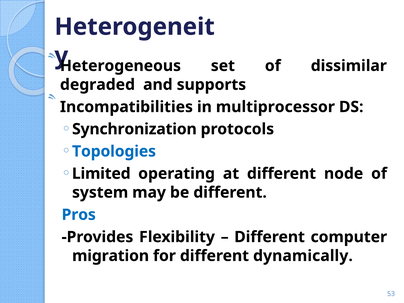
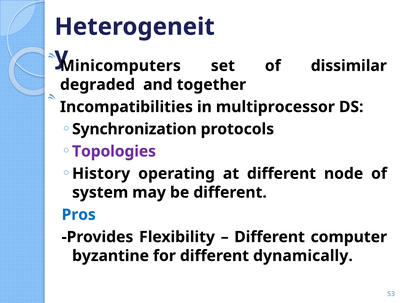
Heterogeneous: Heterogeneous -> Minicomputers (120, 66)
supports: supports -> together (211, 85)
Topologies colour: blue -> purple (114, 151)
Limited: Limited -> History (101, 174)
migration: migration -> byzantine (111, 256)
